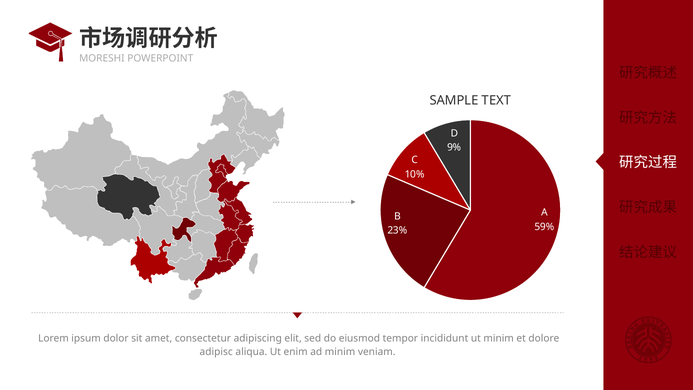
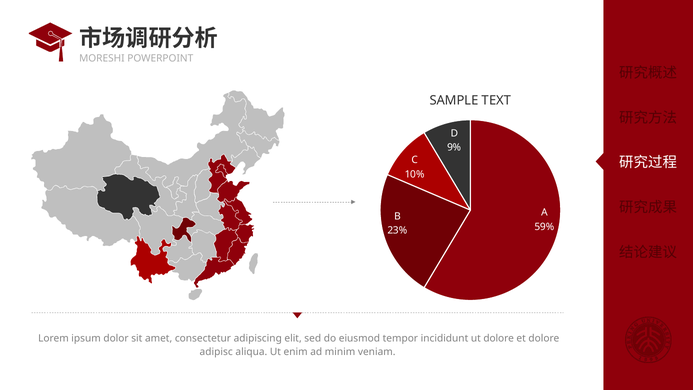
ut minim: minim -> dolore (499, 338)
